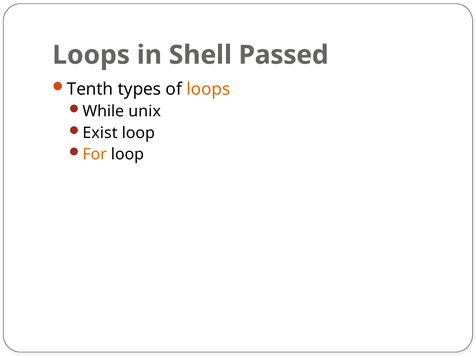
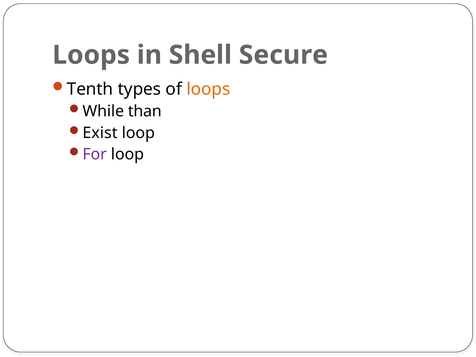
Passed: Passed -> Secure (283, 55)
unix: unix -> than (145, 111)
For colour: orange -> purple (95, 154)
